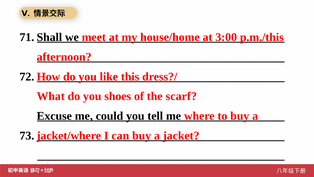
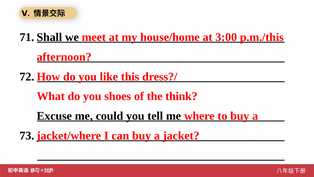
scarf: scarf -> think (181, 96)
